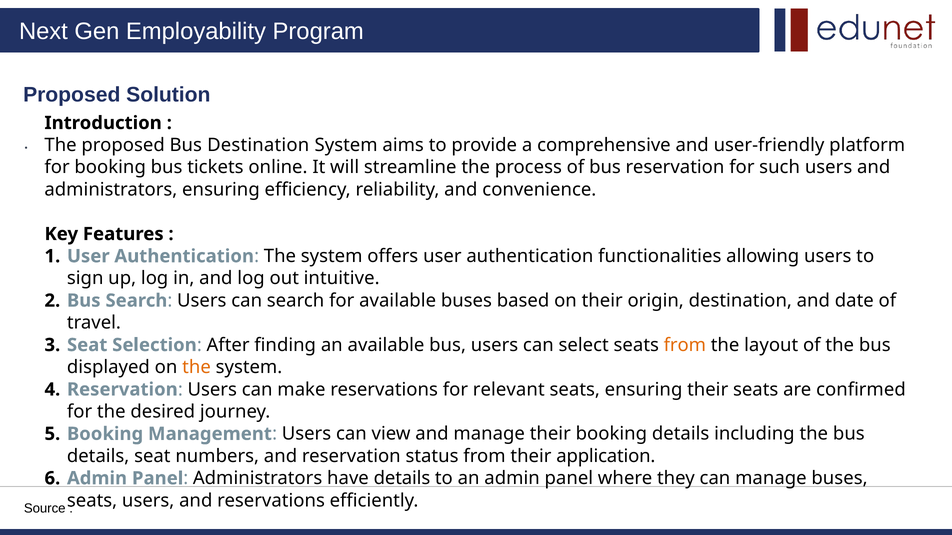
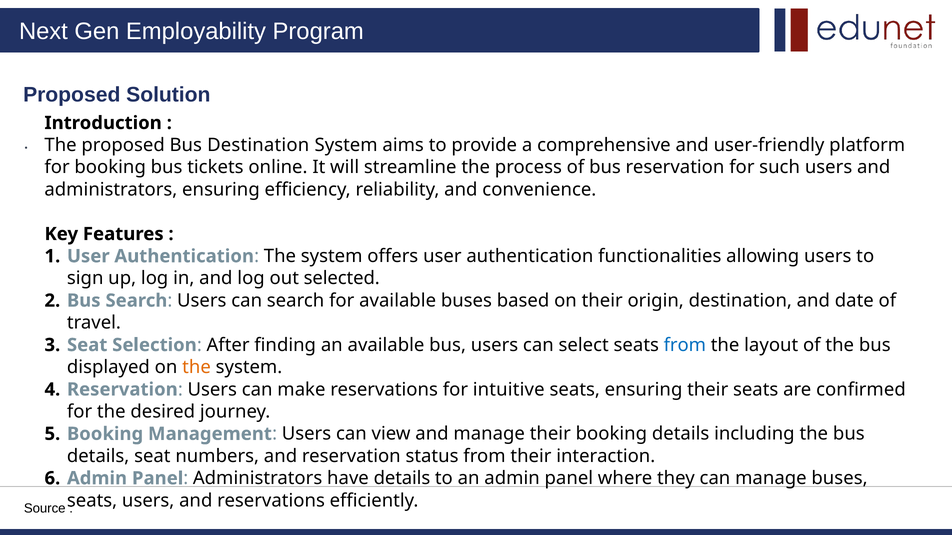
intuitive: intuitive -> selected (342, 279)
from colour: orange -> blue (685, 345)
relevant: relevant -> intuitive (509, 390)
application: application -> interaction (606, 456)
